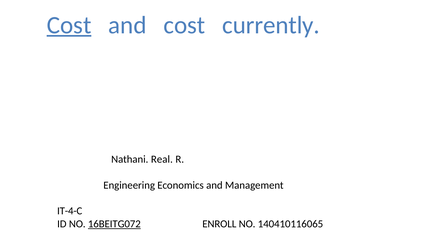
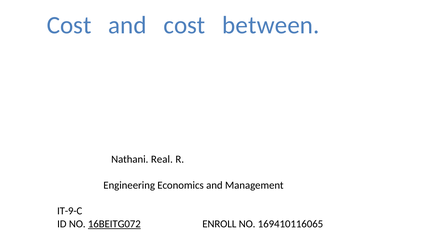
Cost underline: present -> none (69, 25)
currently: currently -> between (271, 25)
IT-4-C: IT-4-C -> IT-9-C (70, 211)
140410116065: 140410116065 -> 169410116065 (291, 224)
